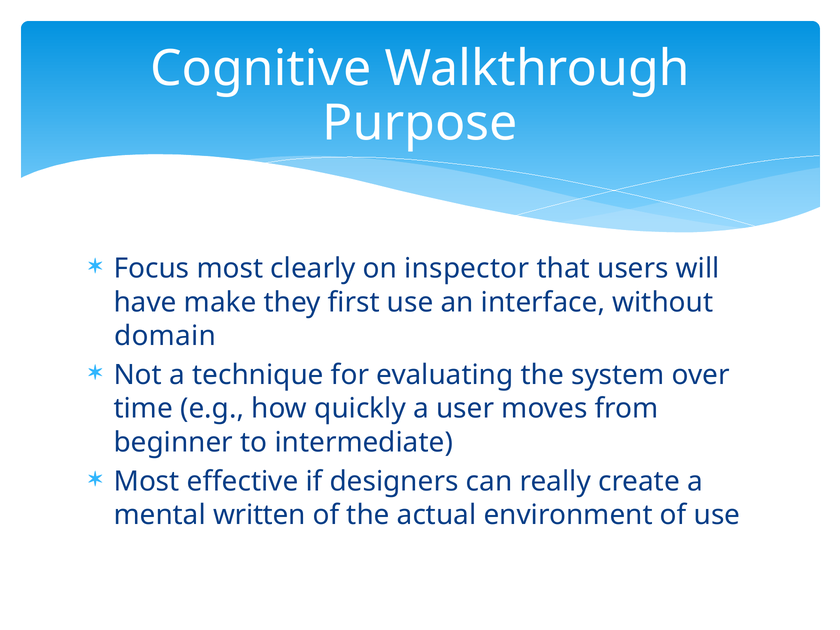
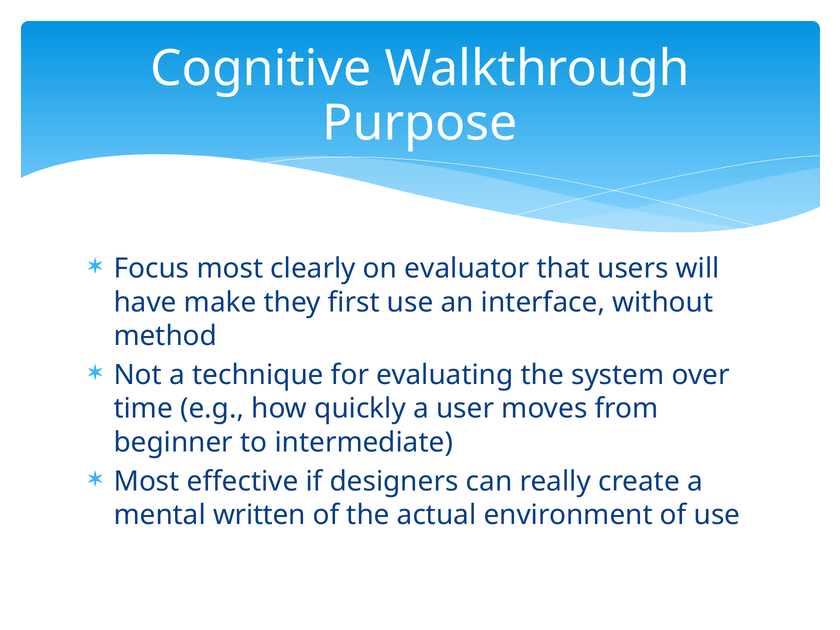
inspector: inspector -> evaluator (467, 269)
domain: domain -> method (165, 336)
